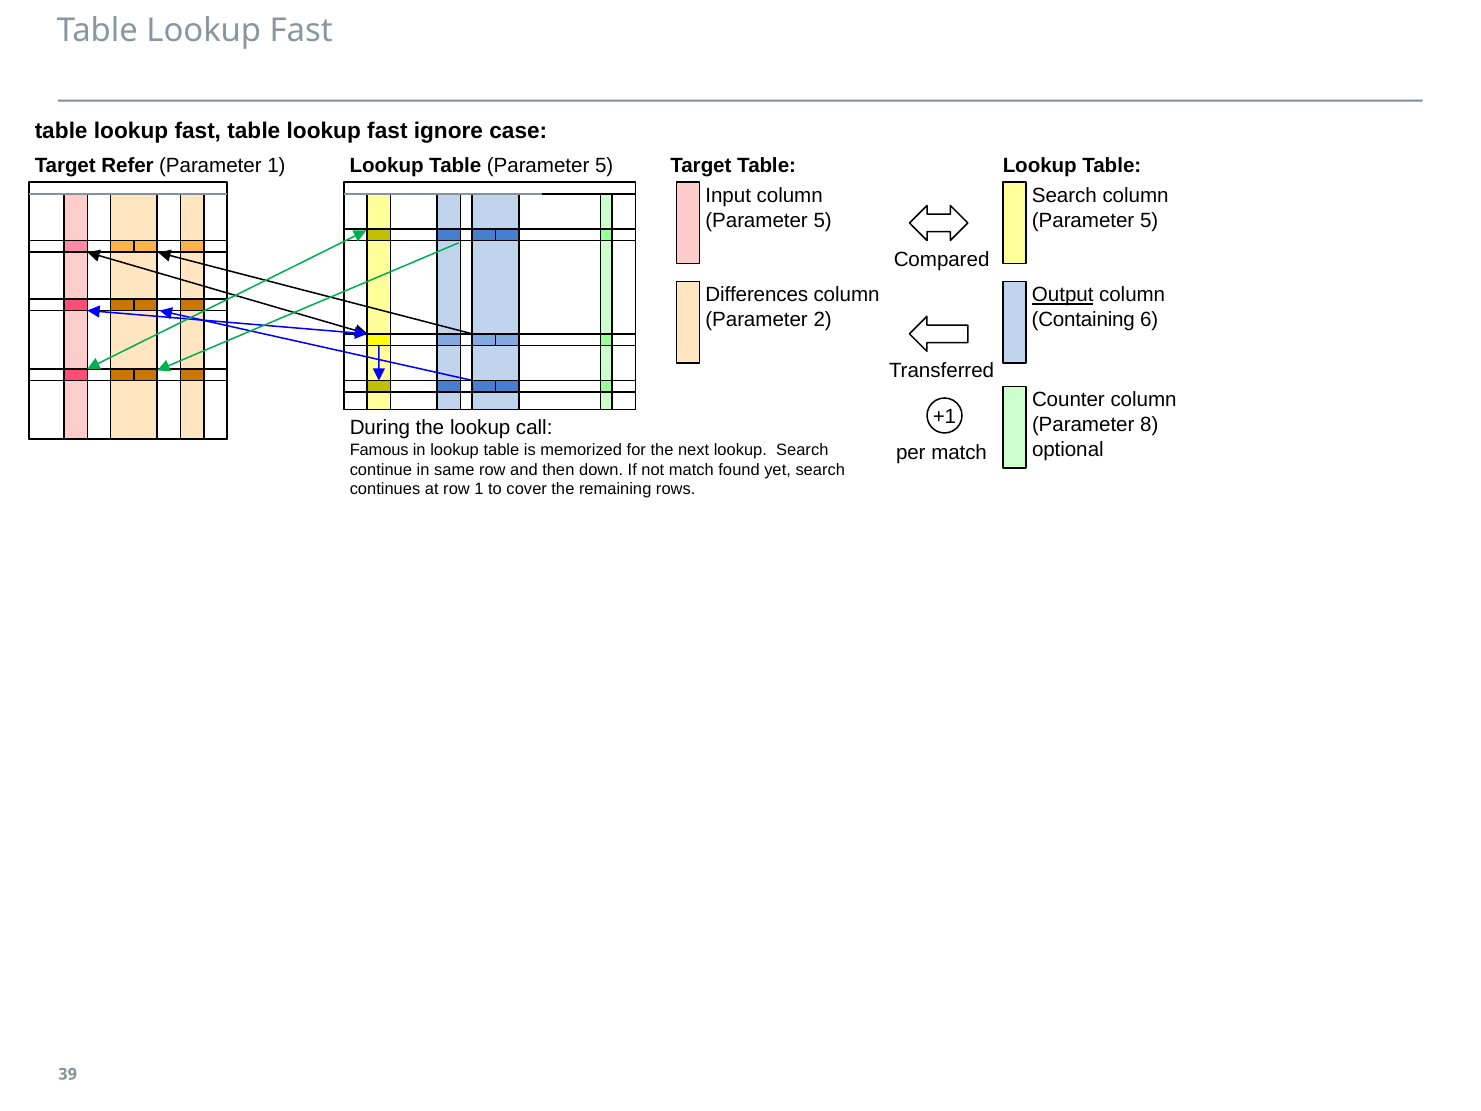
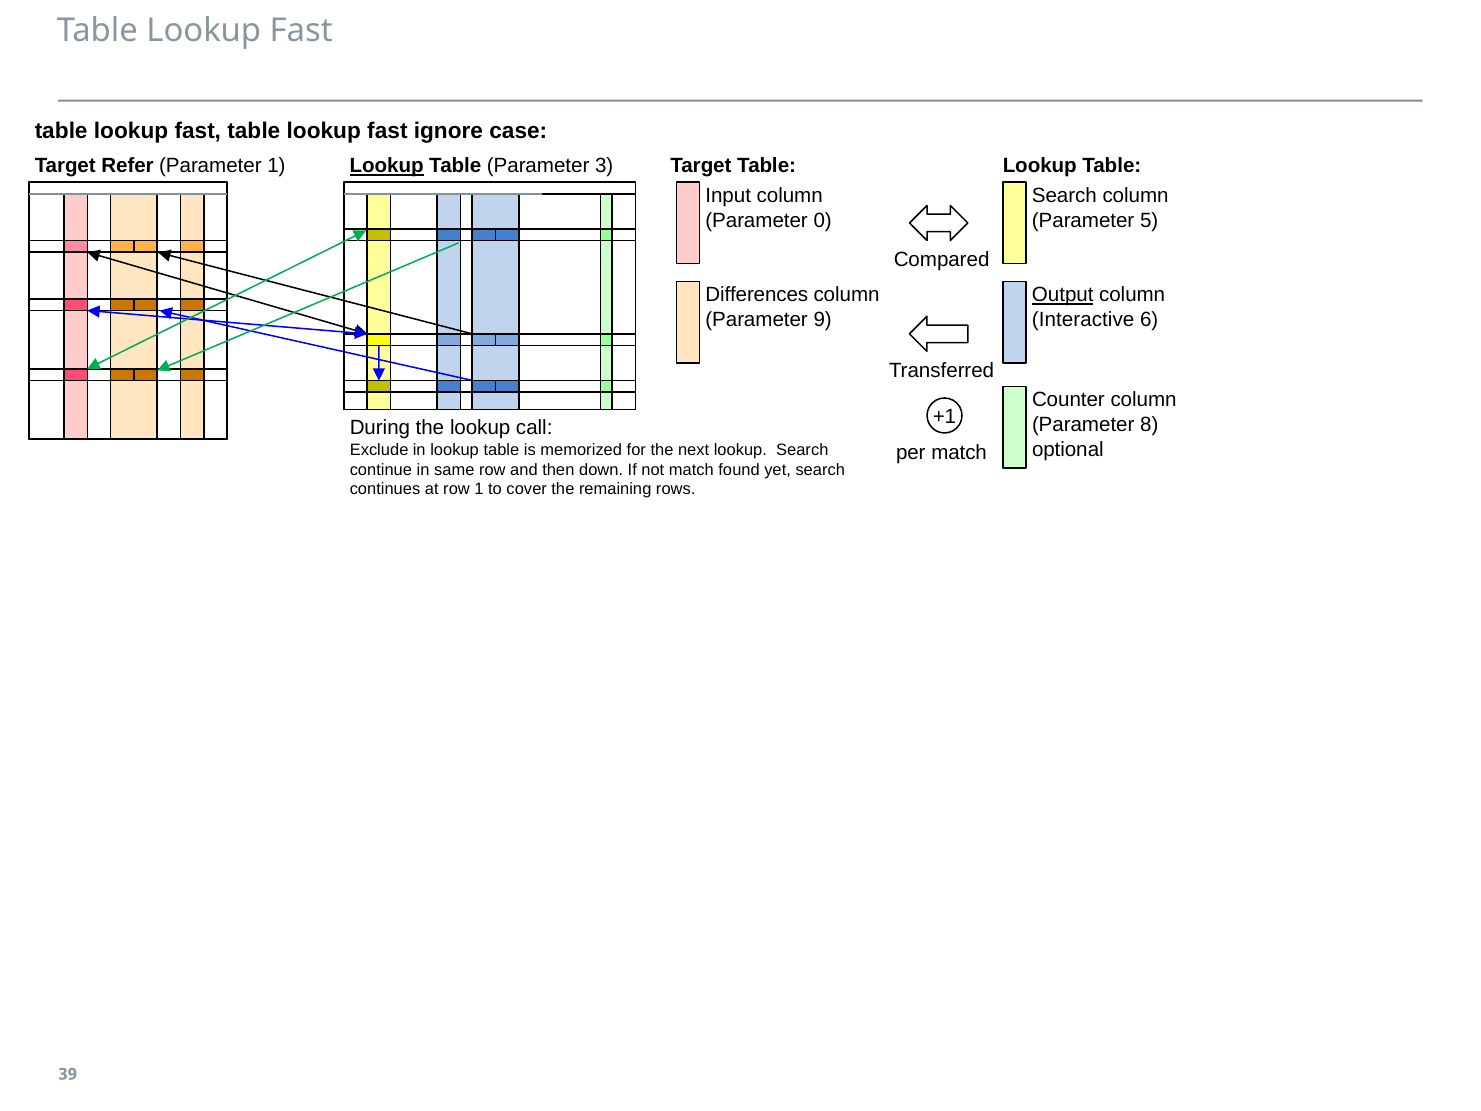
Lookup underline: none -> present (387, 166)
Table Parameter 5: 5 -> 3 (604, 166)
5: 5 -> 0 (823, 221)
2: 2 -> 9 (823, 320)
Containing: Containing -> Interactive (1083, 320)
Famous: Famous -> Exclude (379, 450)
